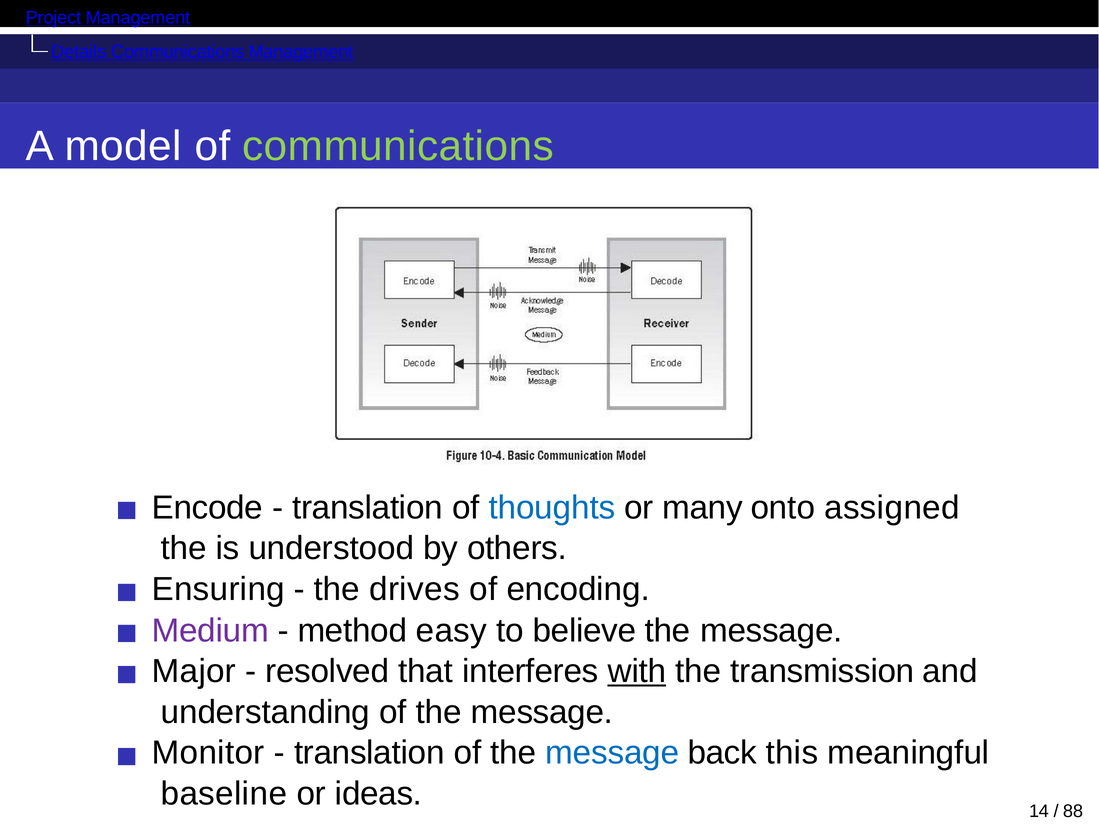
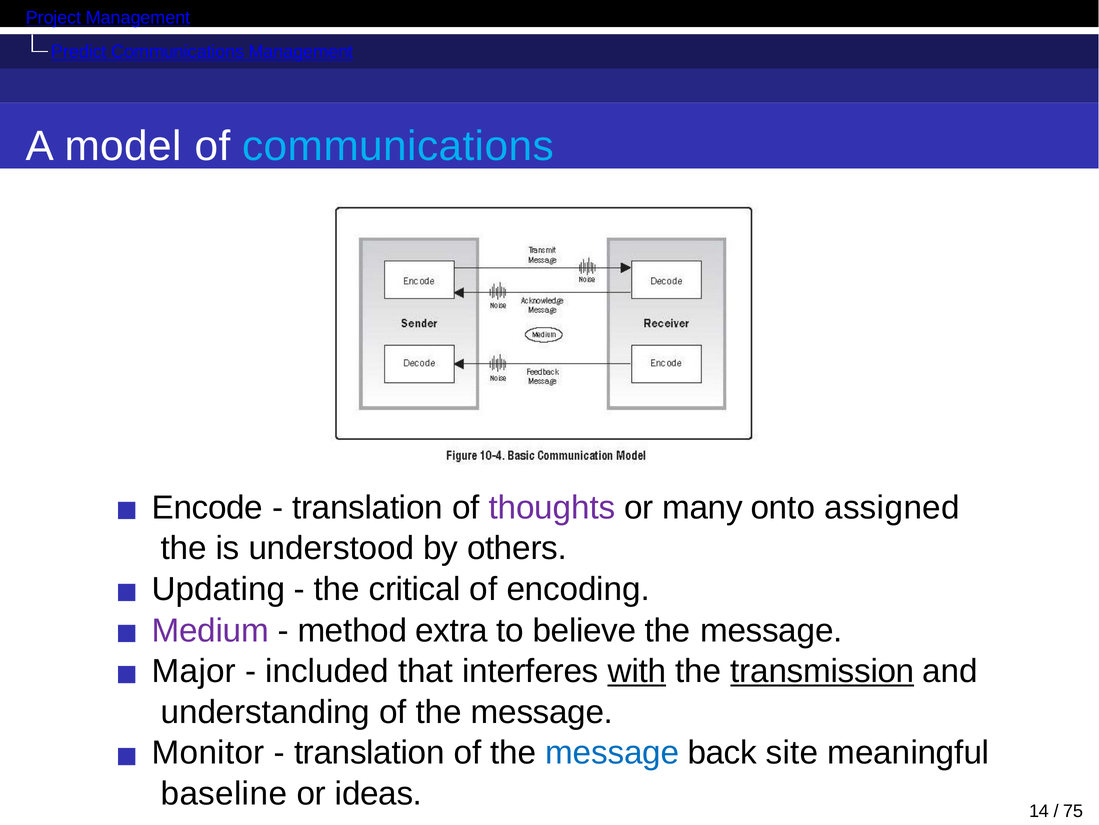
Details: Details -> Predict (79, 52)
communications colour: light green -> light blue (398, 146)
thoughts colour: blue -> purple (552, 508)
Ensuring: Ensuring -> Updating (218, 589)
drives: drives -> critical (415, 589)
easy: easy -> extra (452, 631)
resolved: resolved -> included (327, 671)
transmission underline: none -> present (822, 671)
this: this -> site (792, 753)
88: 88 -> 75 (1073, 811)
